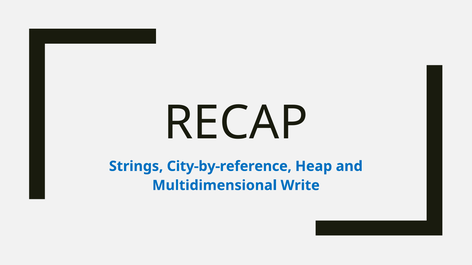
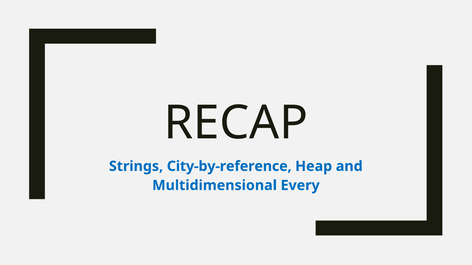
Write: Write -> Every (300, 186)
